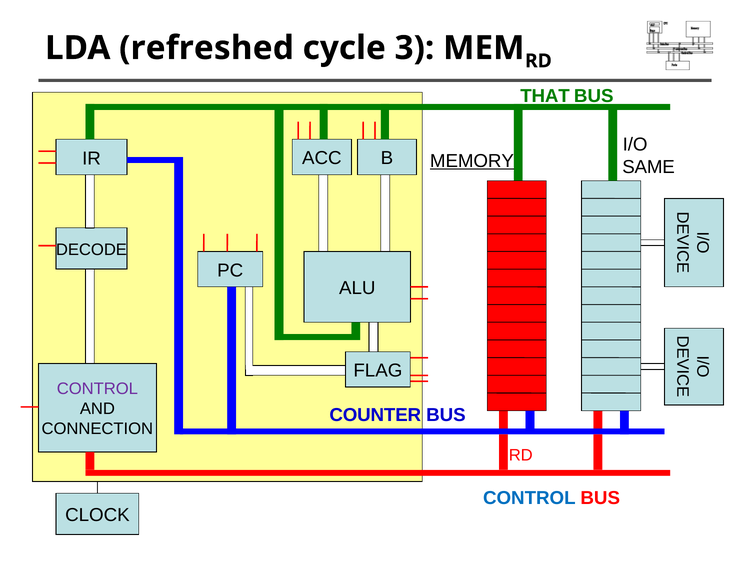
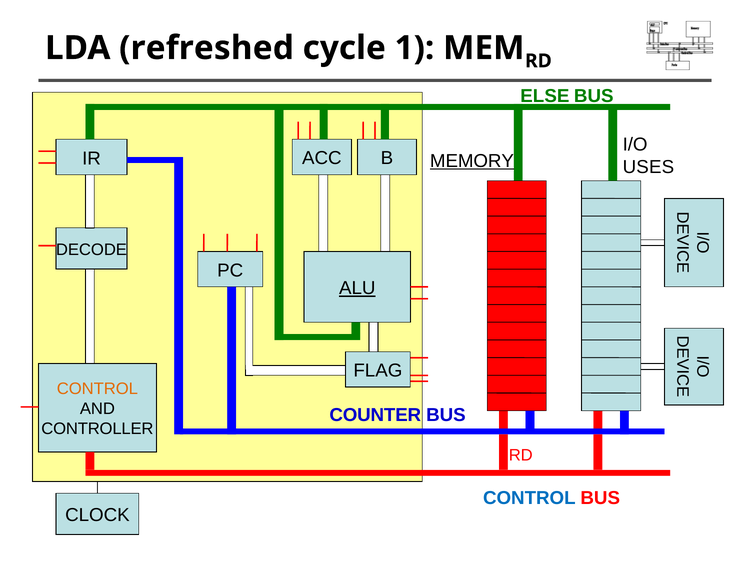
3: 3 -> 1 (414, 48)
THAT: THAT -> ELSE (545, 96)
SAME: SAME -> USES (648, 167)
ALU underline: none -> present (357, 288)
CONTROL colour: purple -> orange (97, 389)
CONNECTION: CONNECTION -> CONTROLLER (97, 429)
